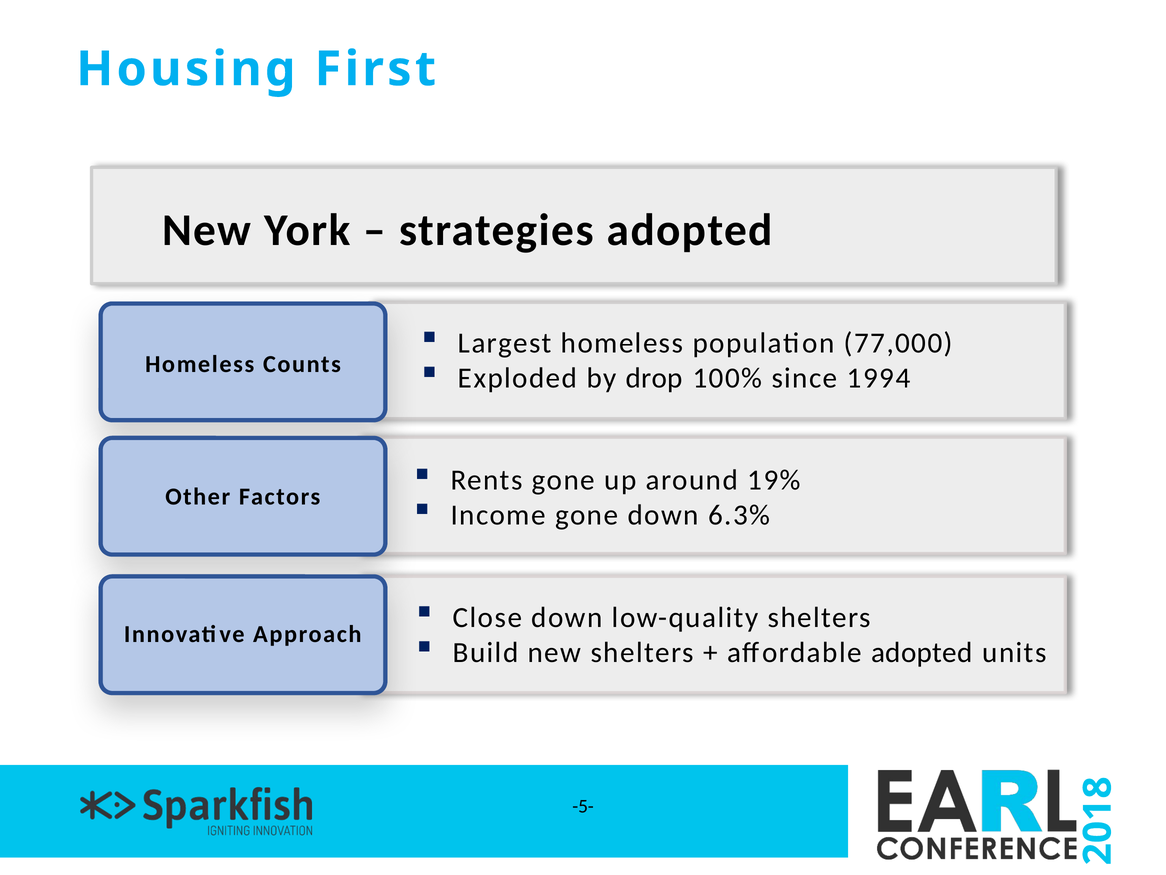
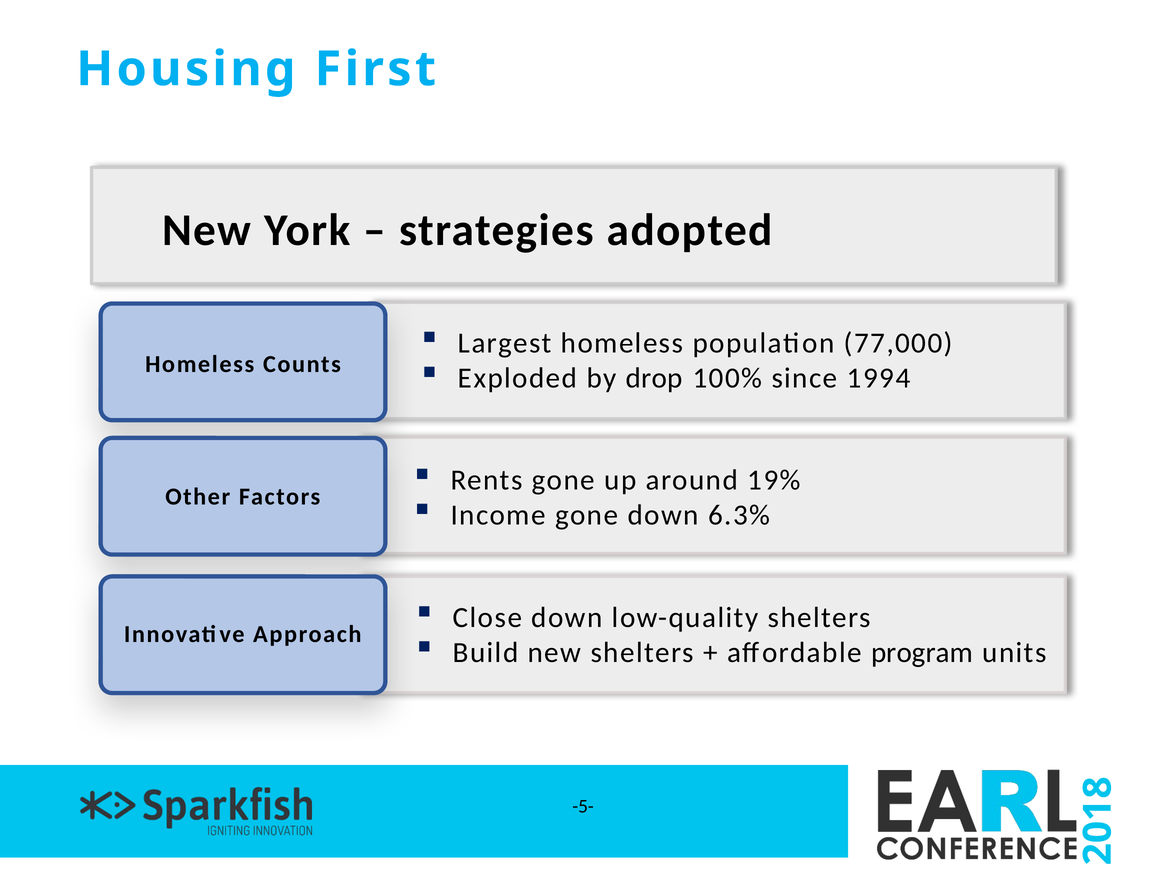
affordable adopted: adopted -> program (922, 652)
